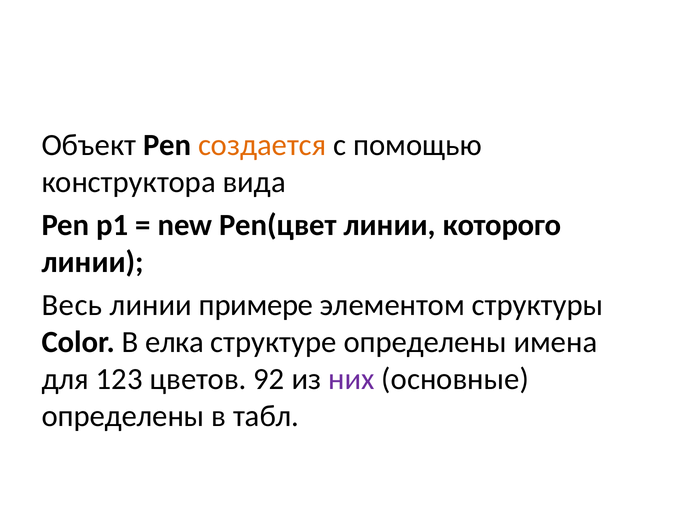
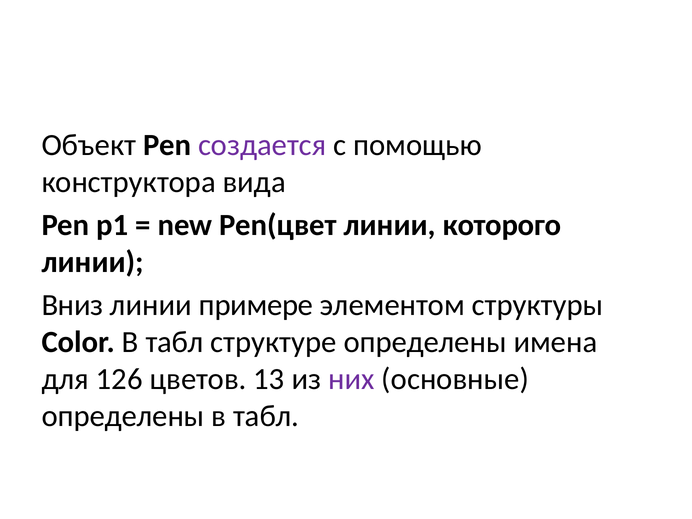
создается colour: orange -> purple (262, 145)
Весь: Весь -> Вниз (72, 305)
Color В елка: елка -> табл (175, 342)
123: 123 -> 126 (119, 379)
92: 92 -> 13 (269, 379)
